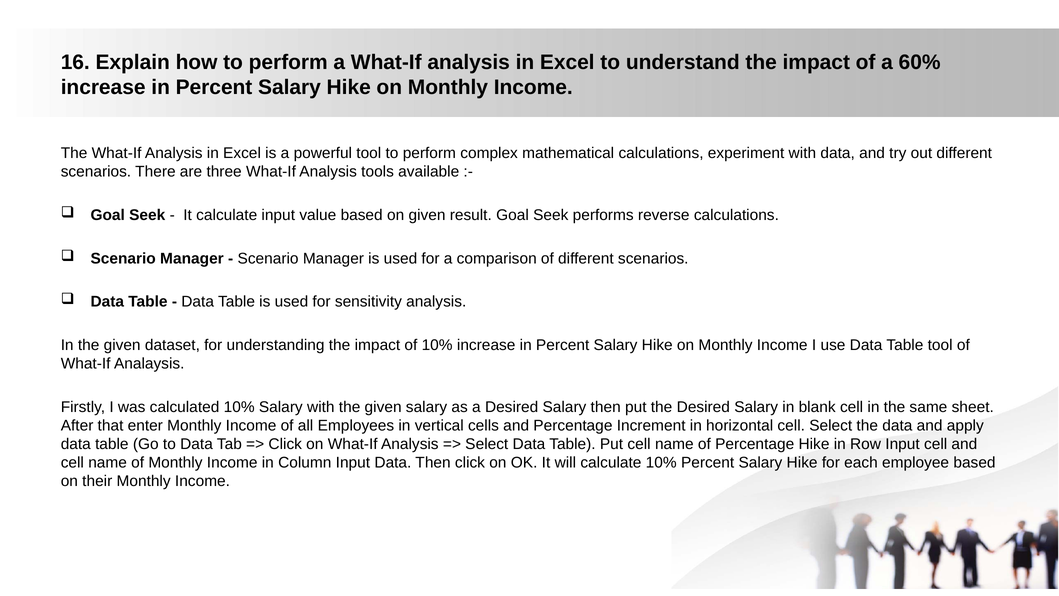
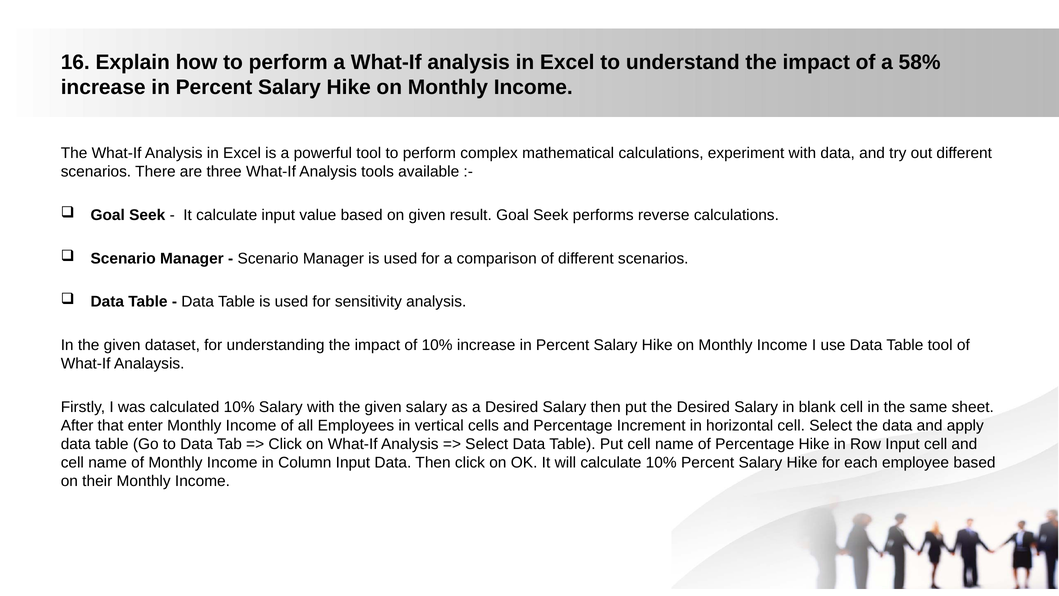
60%: 60% -> 58% (920, 62)
